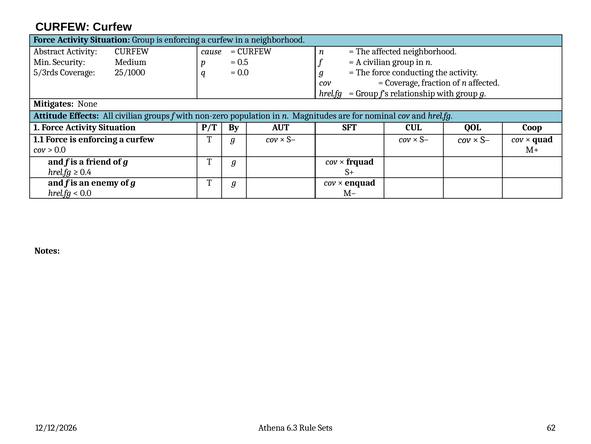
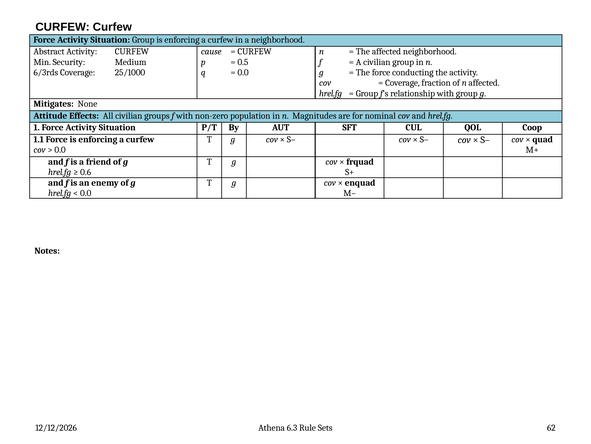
5/3rds: 5/3rds -> 6/3rds (46, 72)
0.4: 0.4 -> 0.6 (86, 172)
